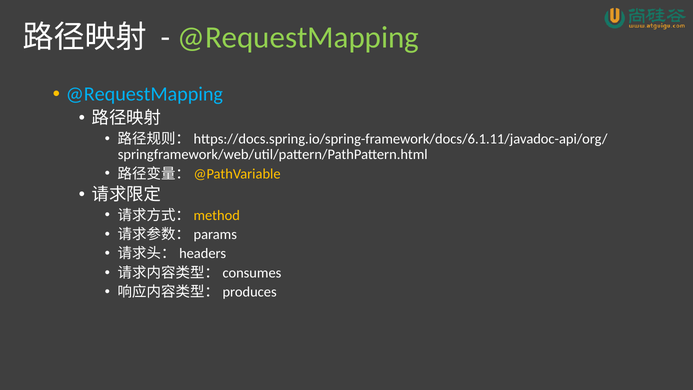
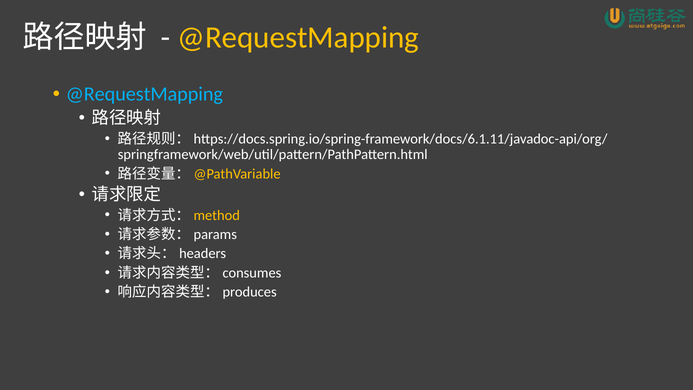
@RequestMapping colour: light green -> yellow (298, 38)
